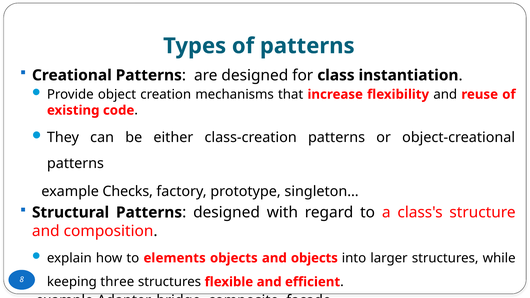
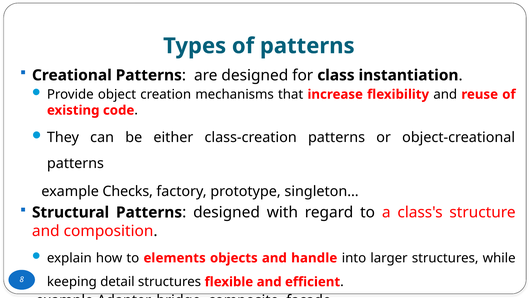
and objects: objects -> handle (314, 258)
three: three -> detail (117, 282)
